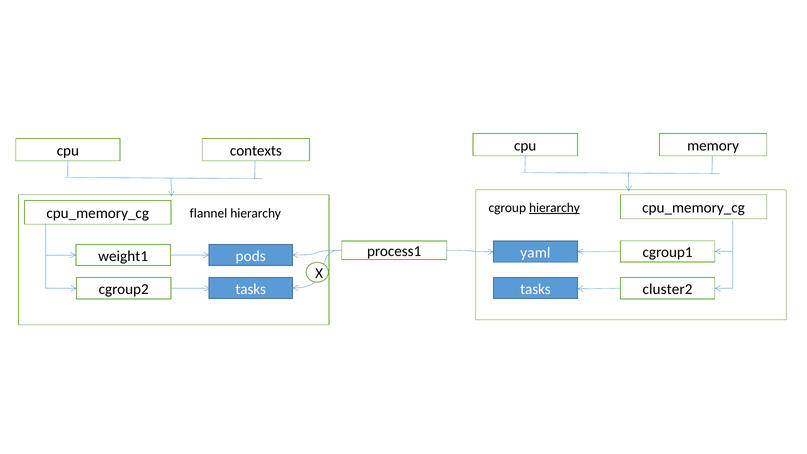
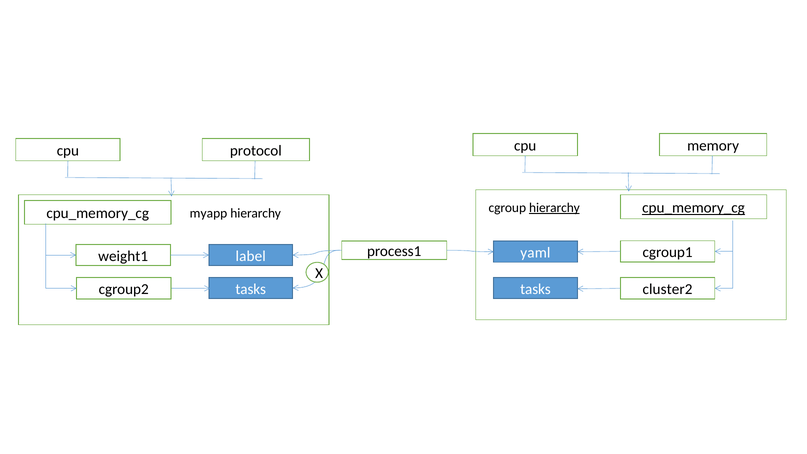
contexts: contexts -> protocol (256, 151)
cpu_memory_cg underline: none -> present (694, 208)
flannel: flannel -> myapp (209, 213)
pods: pods -> label (251, 256)
